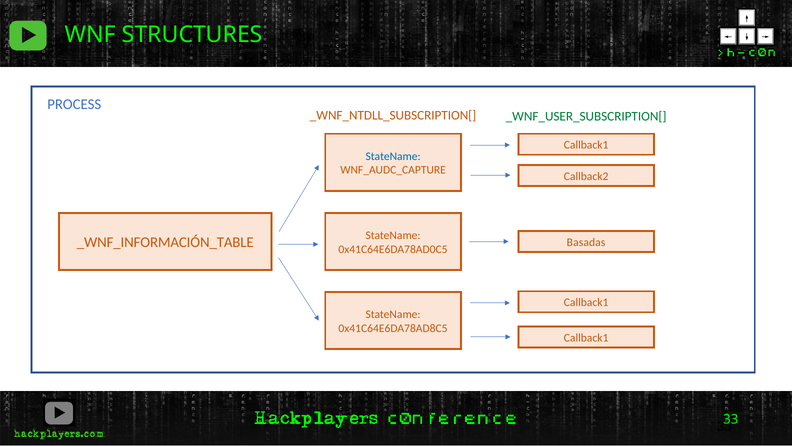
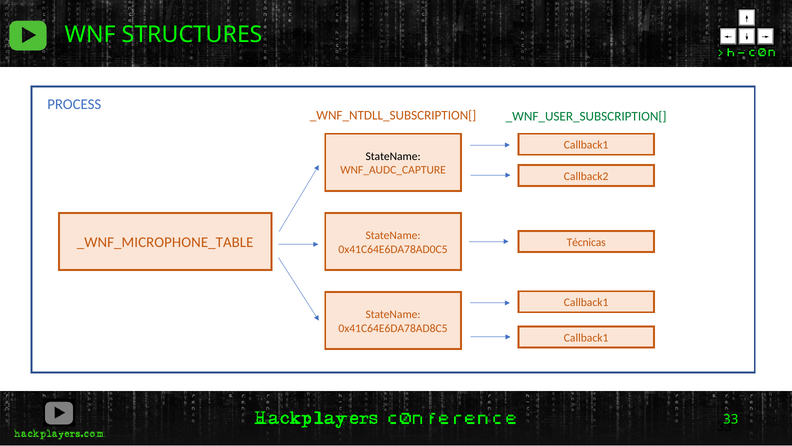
StateName colour: blue -> black (393, 156)
_WNF_INFORMACIÓN_TABLE: _WNF_INFORMACIÓN_TABLE -> _WNF_MICROPHONE_TABLE (165, 242)
Basadas: Basadas -> Técnicas (586, 242)
